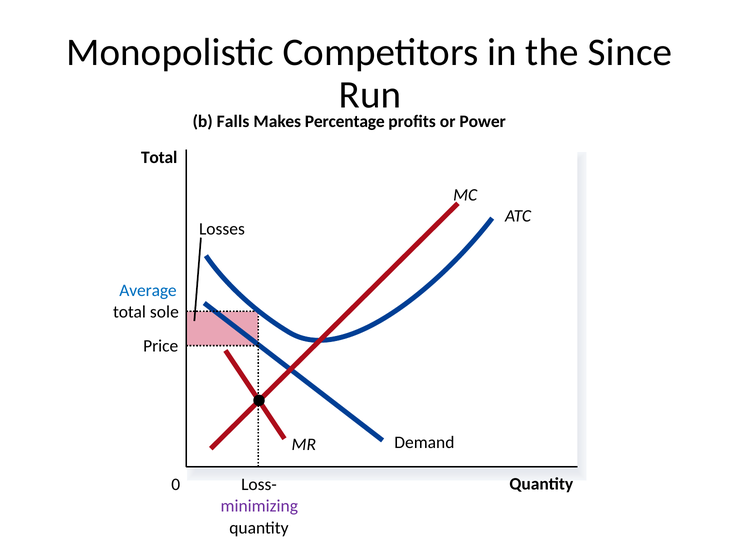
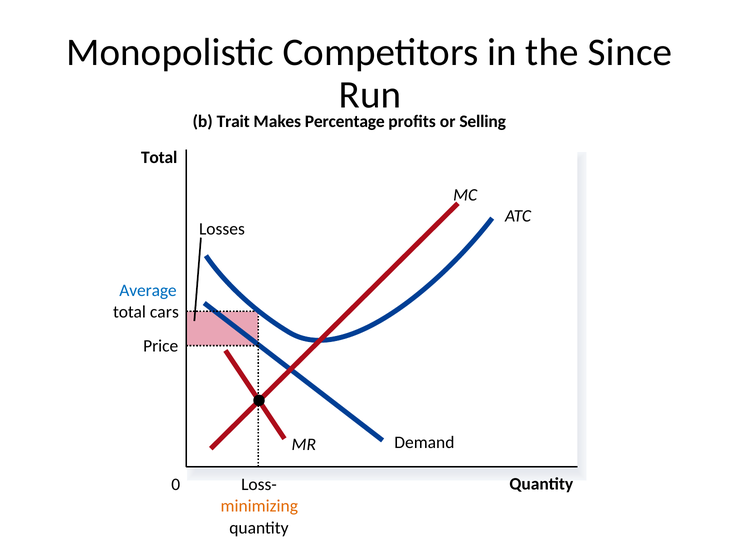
Falls: Falls -> Trait (233, 121)
Power: Power -> Selling (483, 121)
sole: sole -> cars (164, 312)
minimizing colour: purple -> orange (259, 506)
